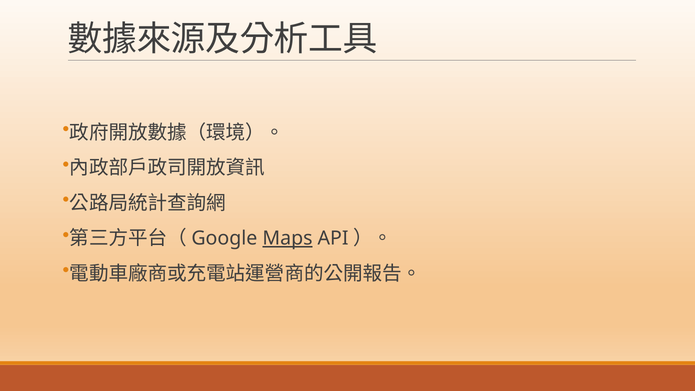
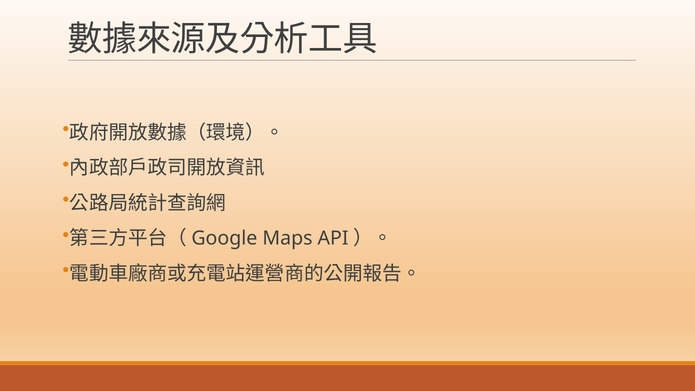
Maps underline: present -> none (287, 238)
